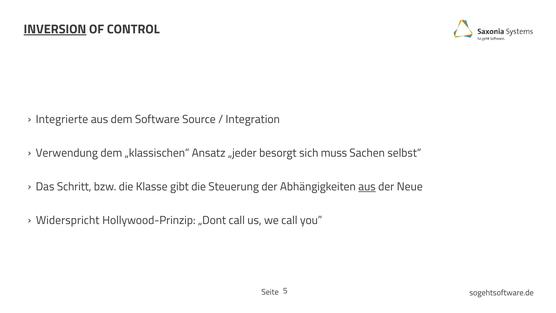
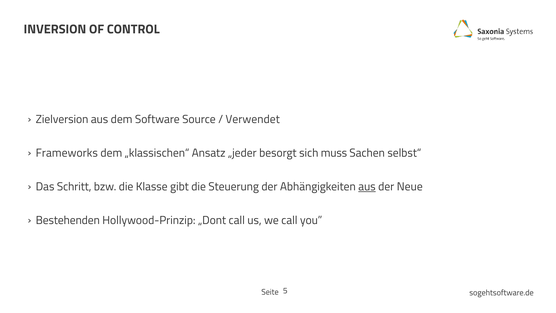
INVERSION underline: present -> none (55, 29)
Integrierte: Integrierte -> Zielversion (62, 119)
Integration: Integration -> Verwendet (253, 119)
Verwendung: Verwendung -> Frameworks (67, 153)
Widerspricht: Widerspricht -> Bestehenden (68, 220)
